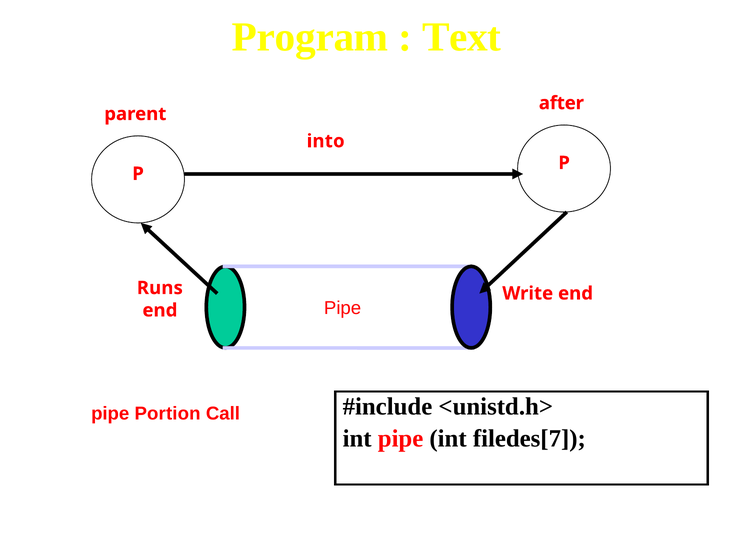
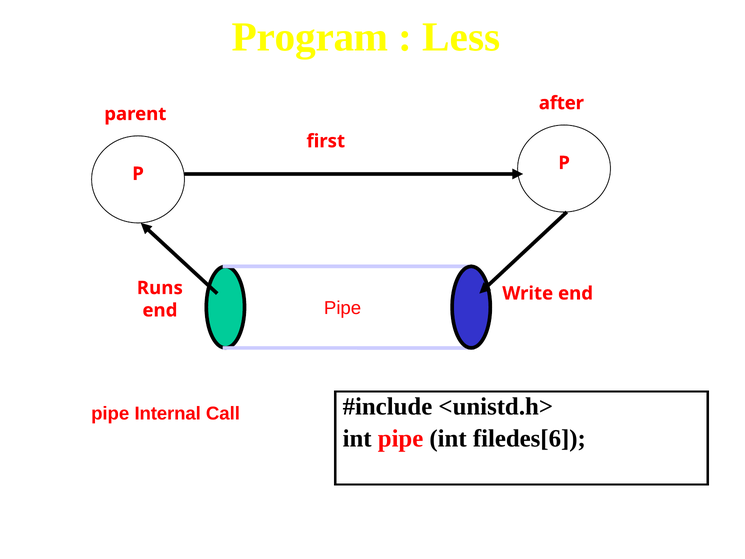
Text: Text -> Less (461, 37)
into: into -> first (326, 141)
Portion: Portion -> Internal (168, 413)
filedes[7: filedes[7 -> filedes[6 (529, 439)
